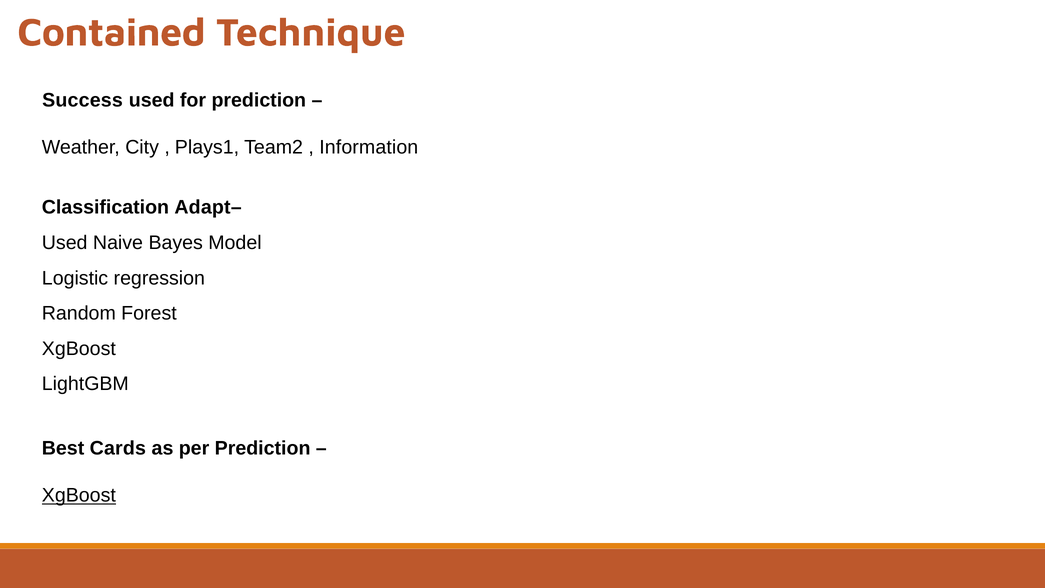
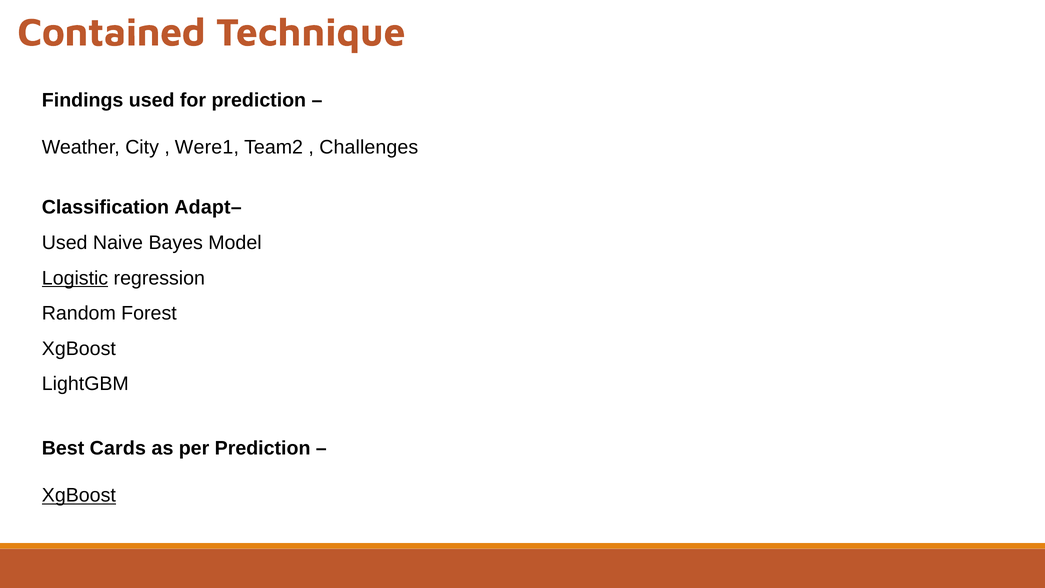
Success: Success -> Findings (83, 100)
Plays1: Plays1 -> Were1 (207, 147)
Information: Information -> Challenges (369, 147)
Logistic underline: none -> present (75, 278)
